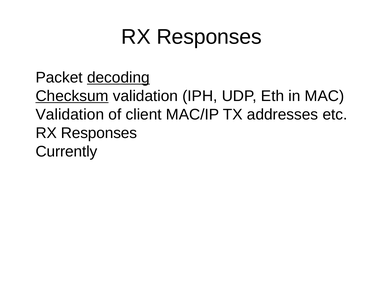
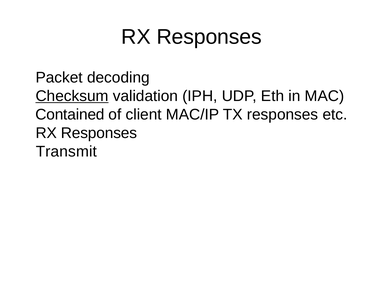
decoding underline: present -> none (118, 78)
Validation: Validation -> Contained (70, 115)
TX addresses: addresses -> responses (283, 115)
Currently: Currently -> Transmit (66, 152)
